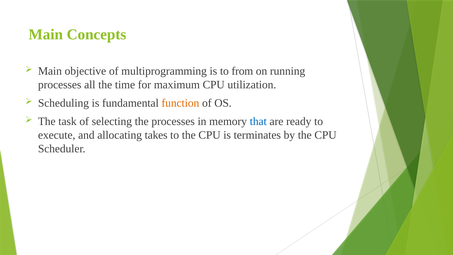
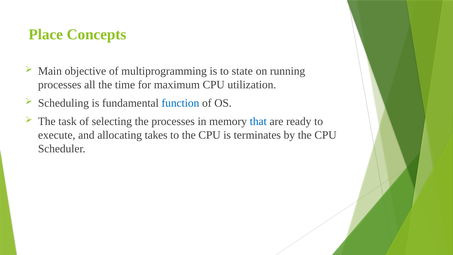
Main: Main -> Place (46, 34)
from: from -> state (242, 71)
function colour: orange -> blue (180, 103)
